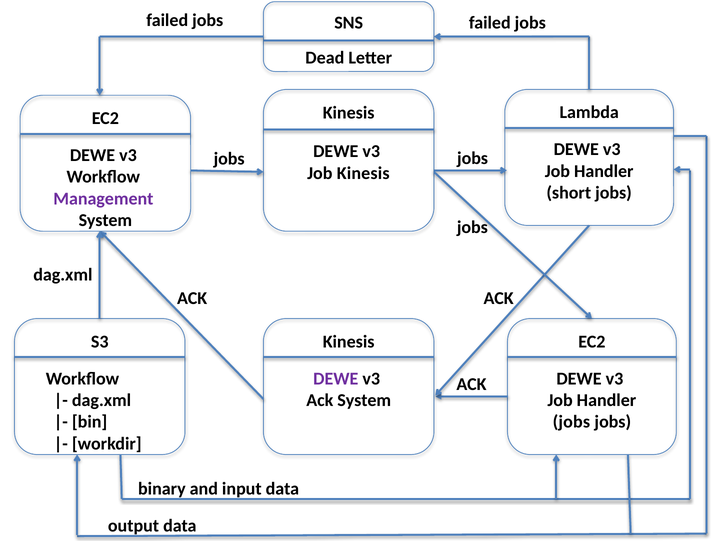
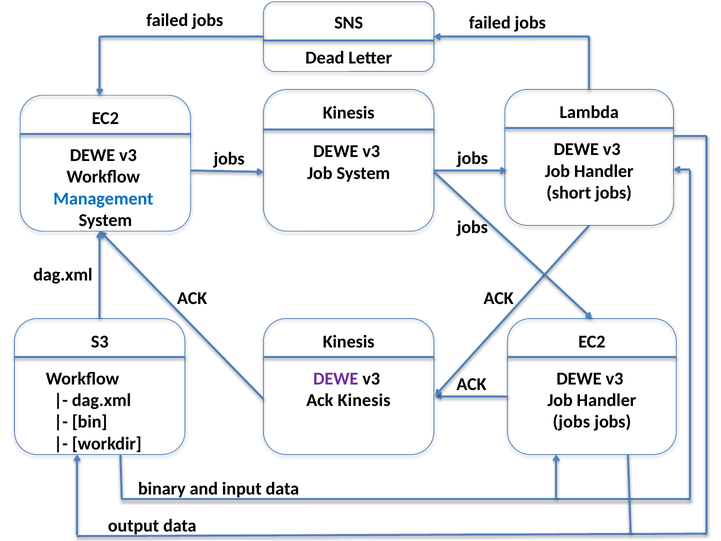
Job Kinesis: Kinesis -> System (363, 173)
Management colour: purple -> blue (103, 199)
Ack System: System -> Kinesis (364, 400)
